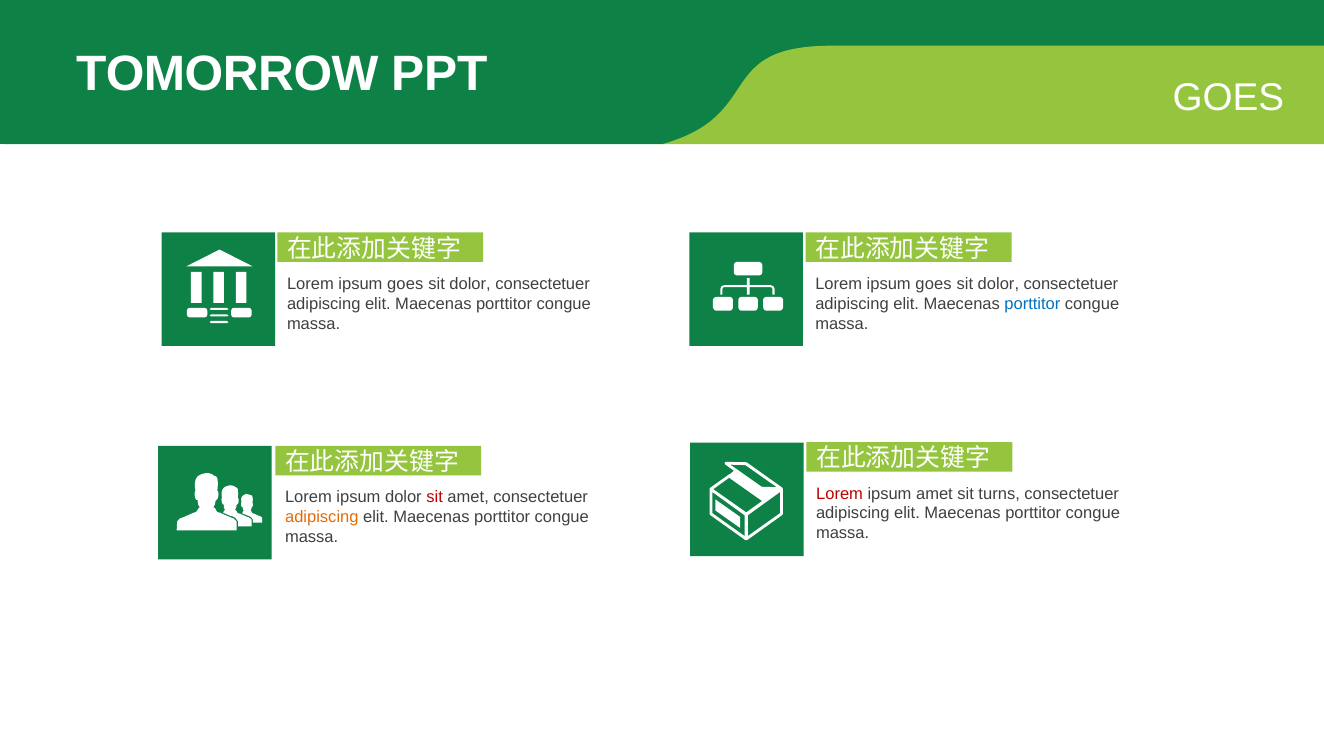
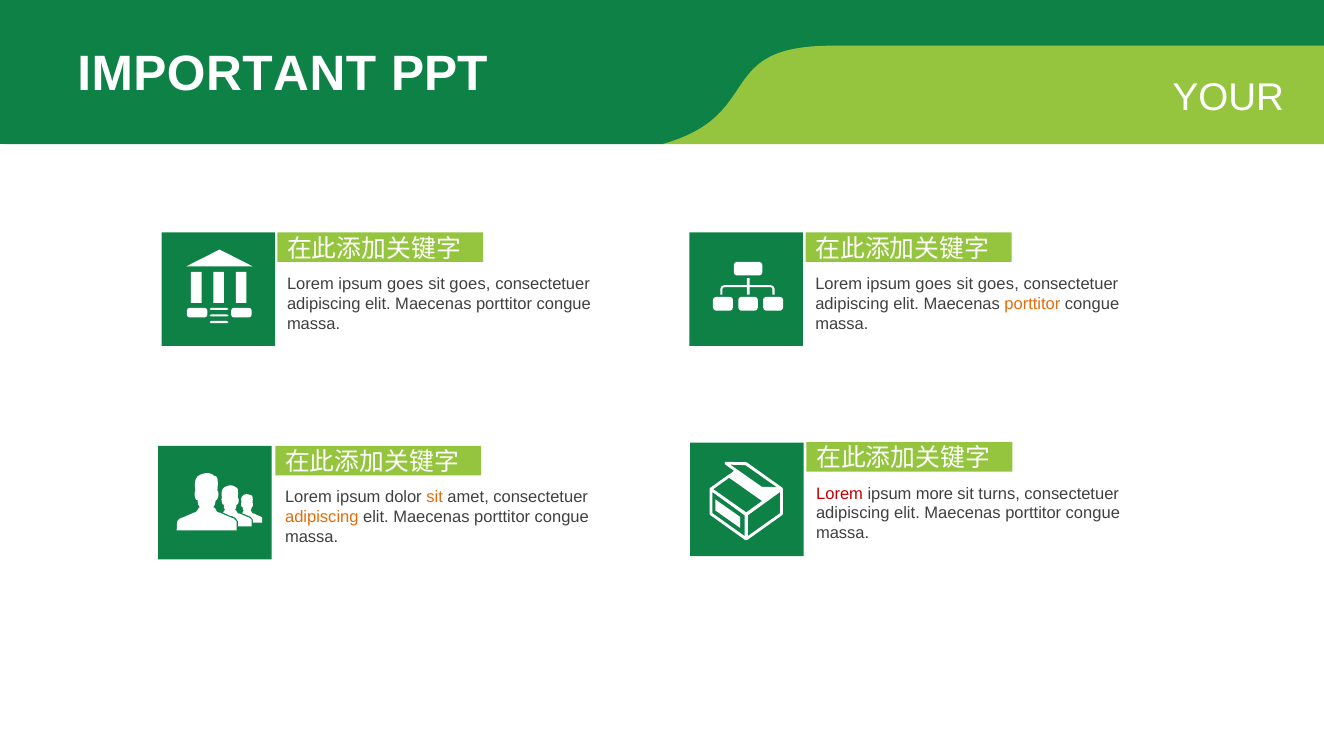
TOMORROW: TOMORROW -> IMPORTANT (227, 74)
GOES: GOES -> YOUR (1228, 97)
dolor: dolor -> goes (470, 284)
dolor: dolor -> goes (998, 284)
porttitor colour: blue -> orange (1032, 304)
ipsum amet: amet -> more (935, 493)
sit colour: red -> orange (435, 497)
